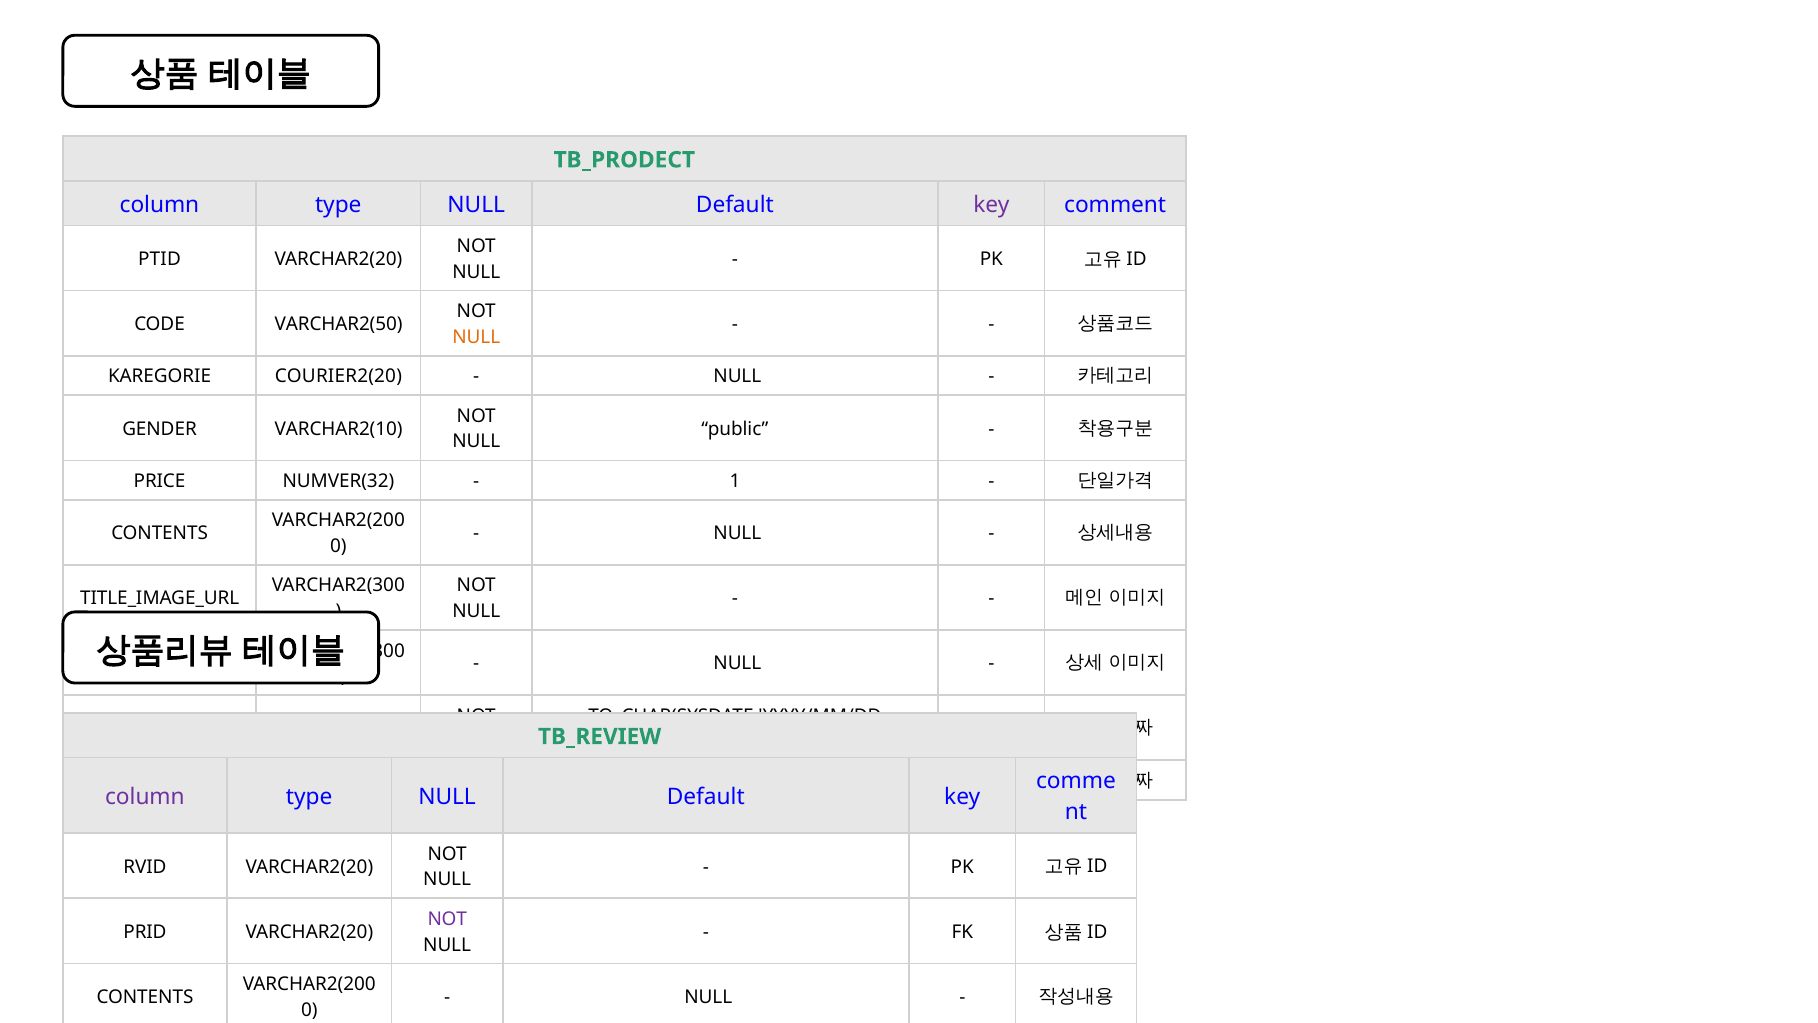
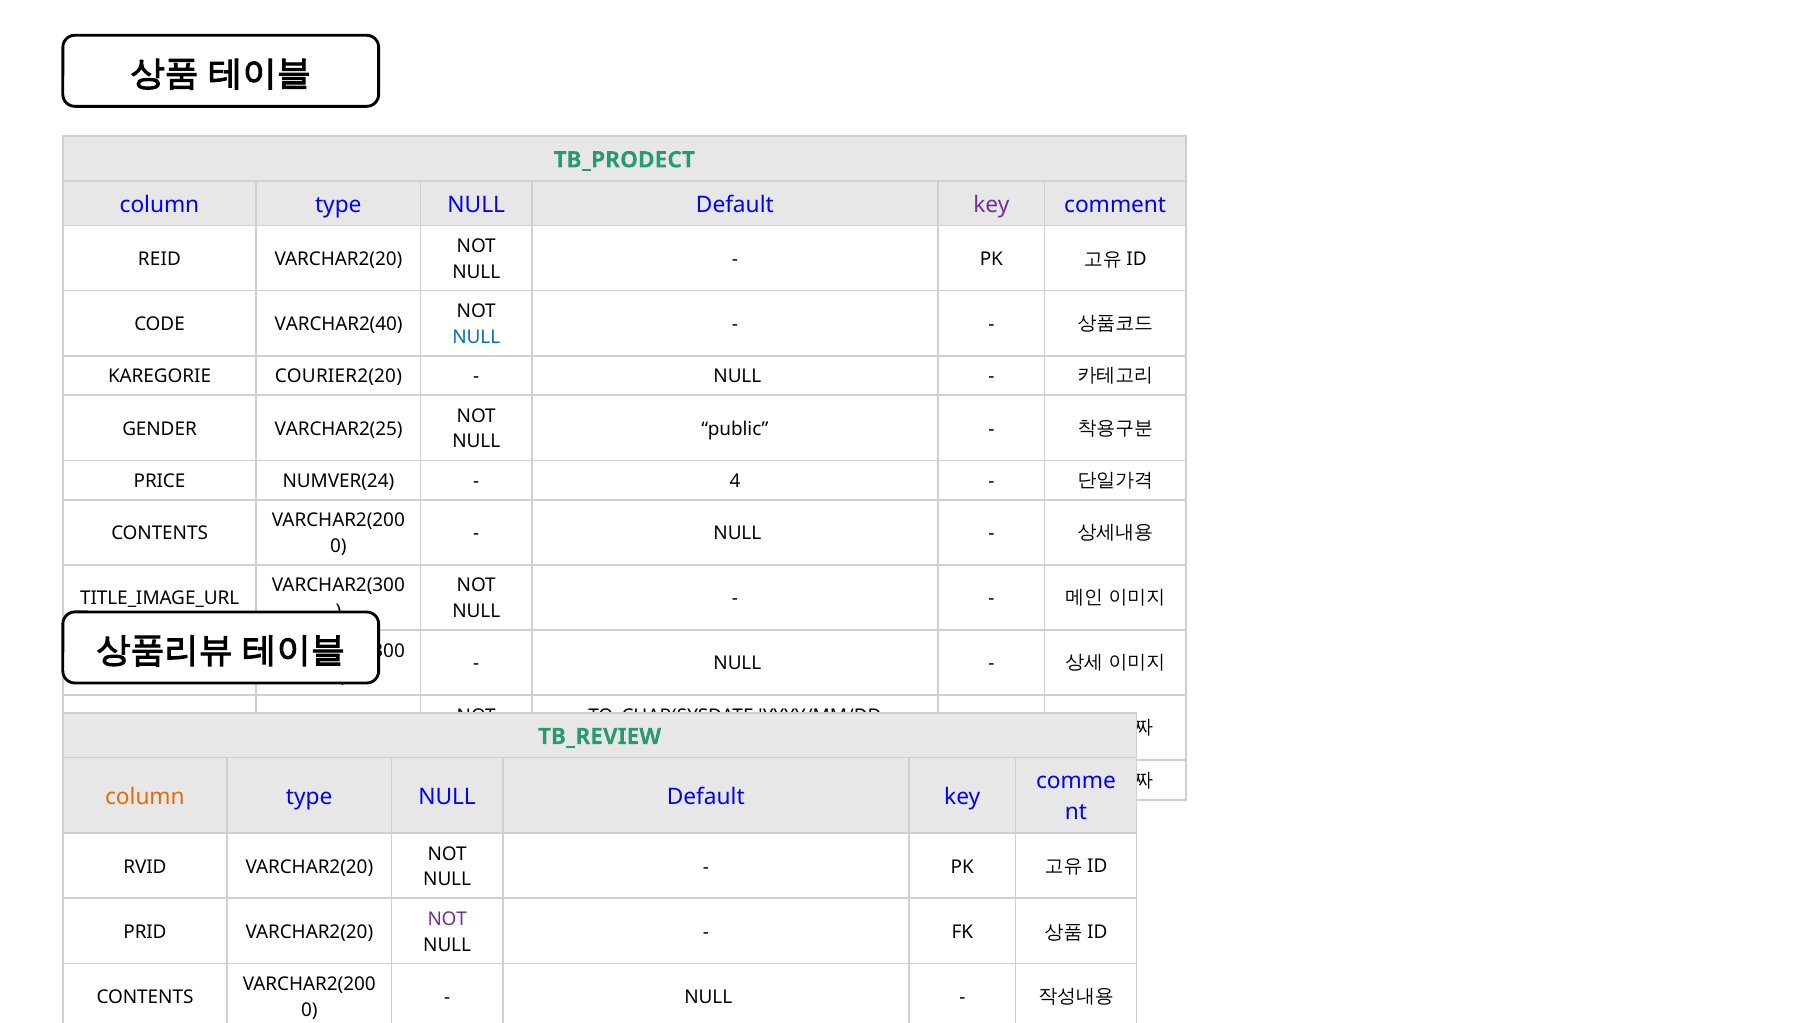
PTID: PTID -> REID (159, 259)
CODE VARCHAR2(50: VARCHAR2(50 -> VARCHAR2(40 (339, 324)
NULL colour: orange -> blue (476, 337)
VARCHAR2(10: VARCHAR2(10 -> VARCHAR2(25 (339, 429)
NUMVER(32: NUMVER(32 -> NUMVER(24 (338, 481)
1: 1 -> 4 (735, 481)
column colour: purple -> orange (145, 796)
